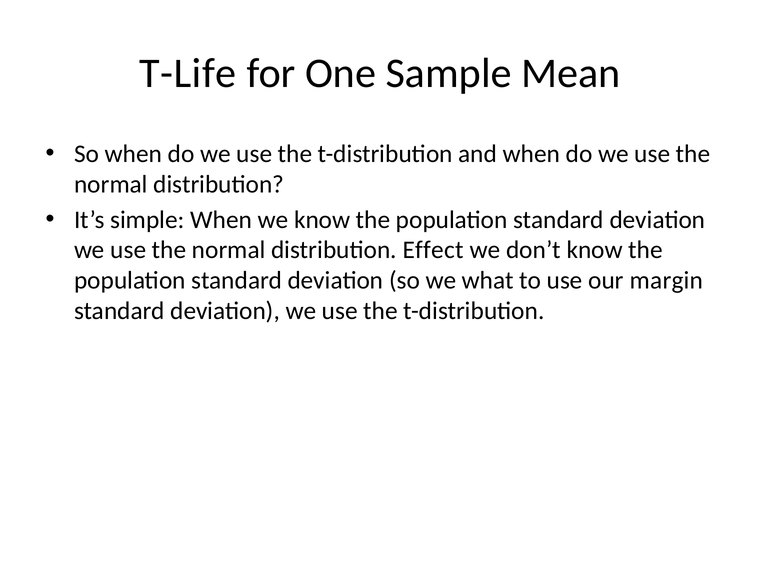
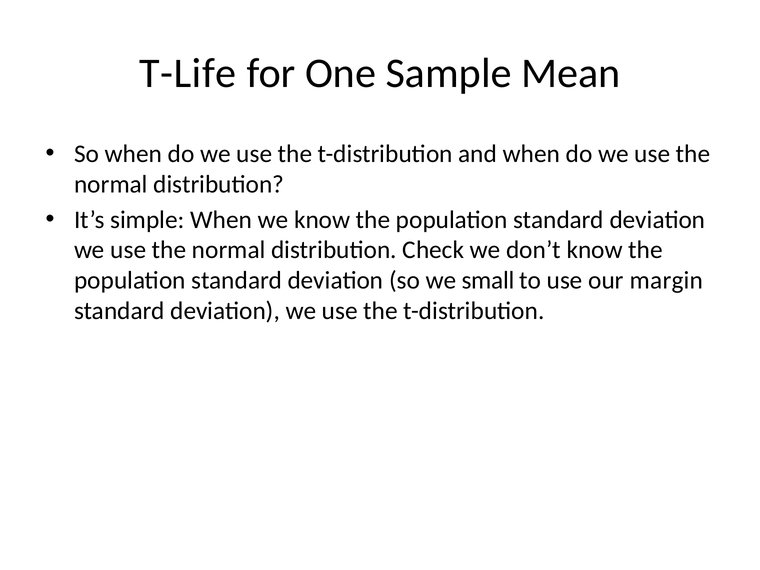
Effect: Effect -> Check (433, 250)
what: what -> small (488, 280)
